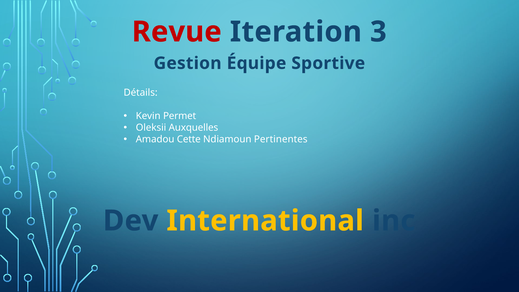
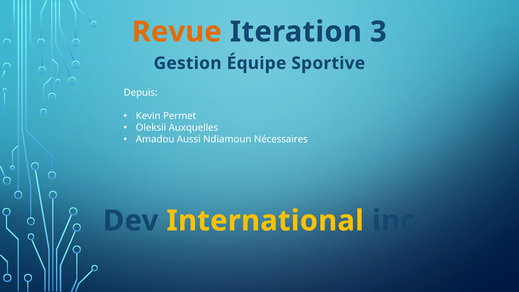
Revue colour: red -> orange (177, 32)
Détails: Détails -> Depuis (141, 93)
Cette: Cette -> Aussi (189, 139)
Pertinentes: Pertinentes -> Nécessaires (281, 139)
